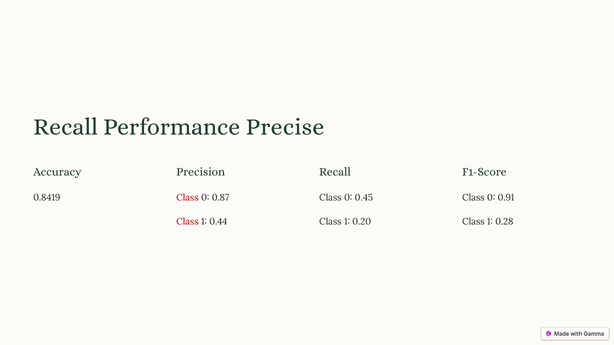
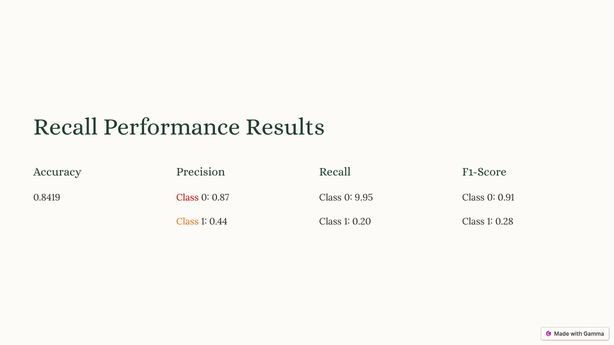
Precise: Precise -> Results (285, 127)
0.45: 0.45 -> 9.95 (364, 198)
Class colour: red -> orange (187, 222)
